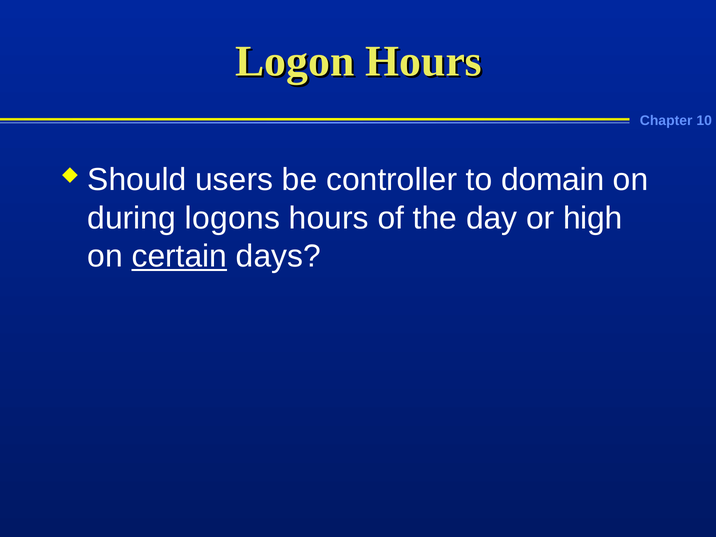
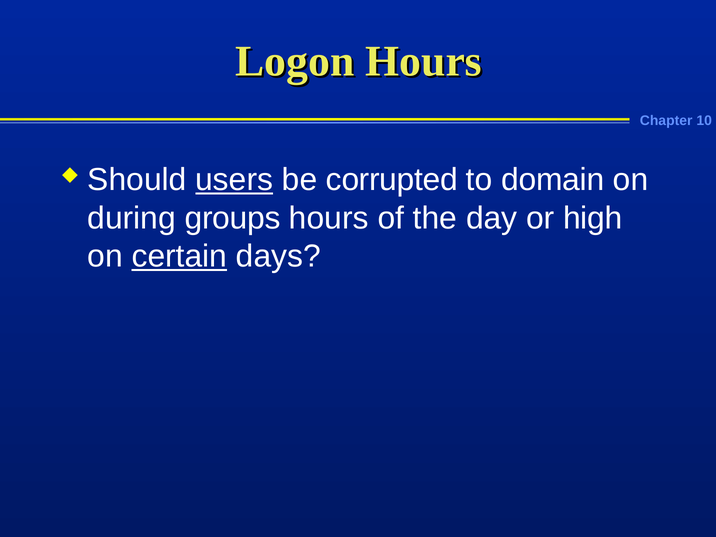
users underline: none -> present (234, 180)
controller: controller -> corrupted (392, 180)
logons: logons -> groups (233, 218)
